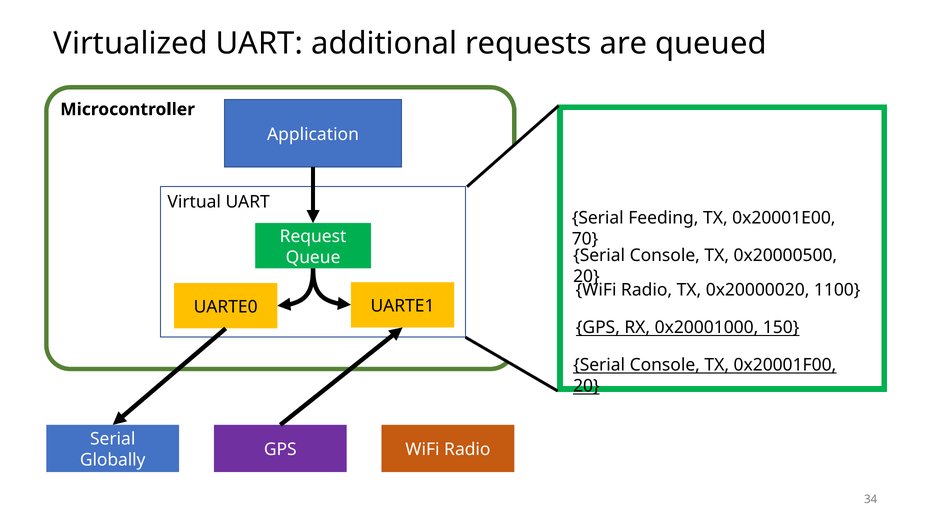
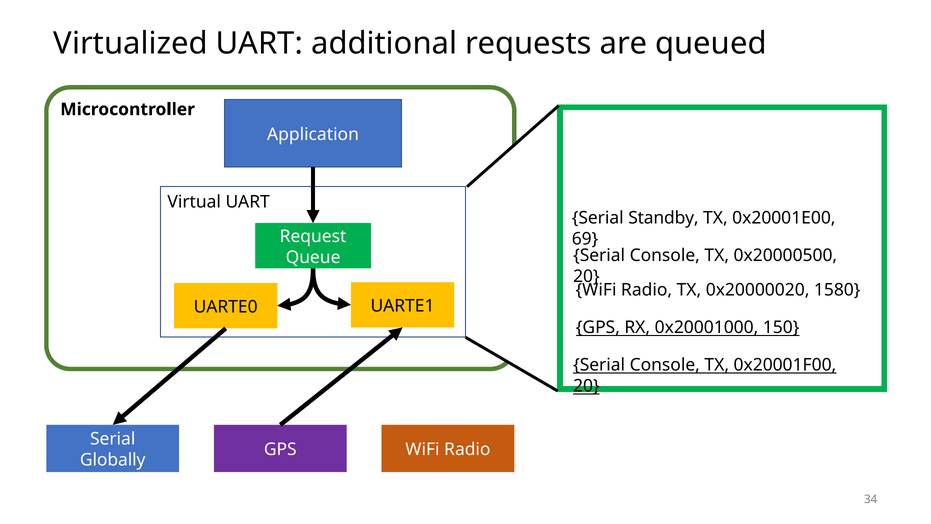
Feeding: Feeding -> Standby (663, 218)
70: 70 -> 69 (585, 239)
1100: 1100 -> 1580 (837, 290)
